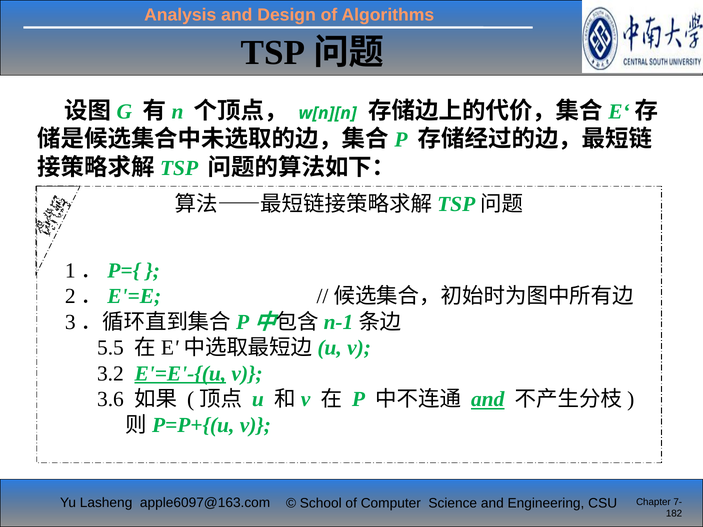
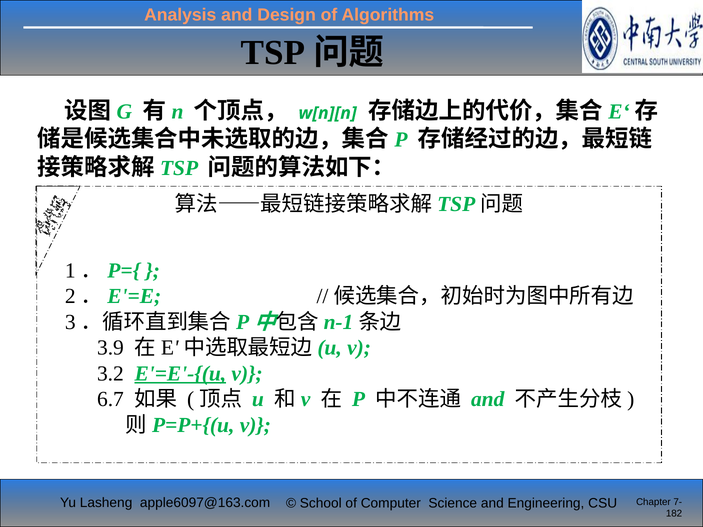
5.5: 5.5 -> 3.9 (110, 348)
3.6: 3.6 -> 6.7 (110, 400)
and underline: present -> none (488, 400)
